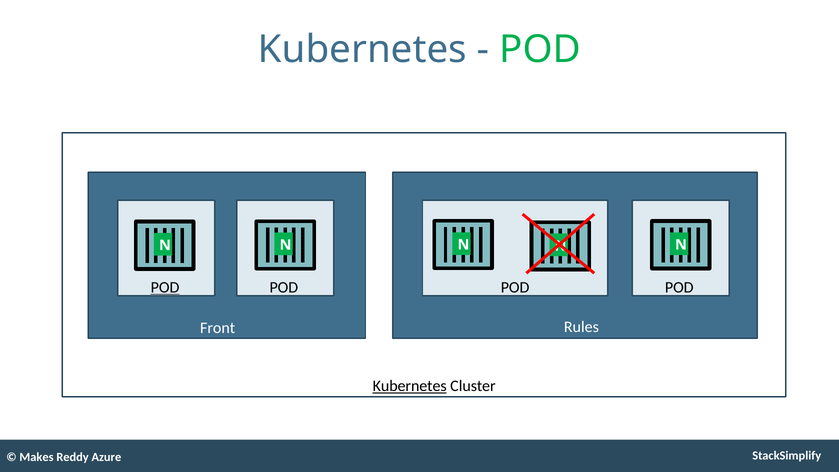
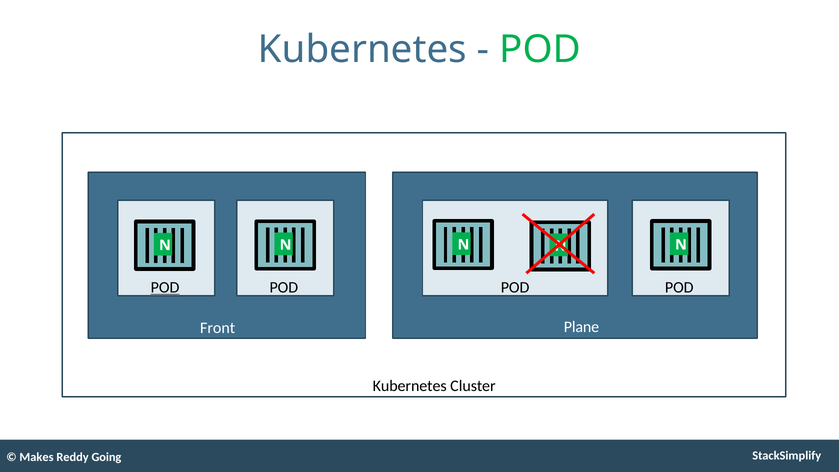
Rules: Rules -> Plane (582, 327)
Kubernetes underline: present -> none (410, 386)
Azure: Azure -> Going (106, 457)
